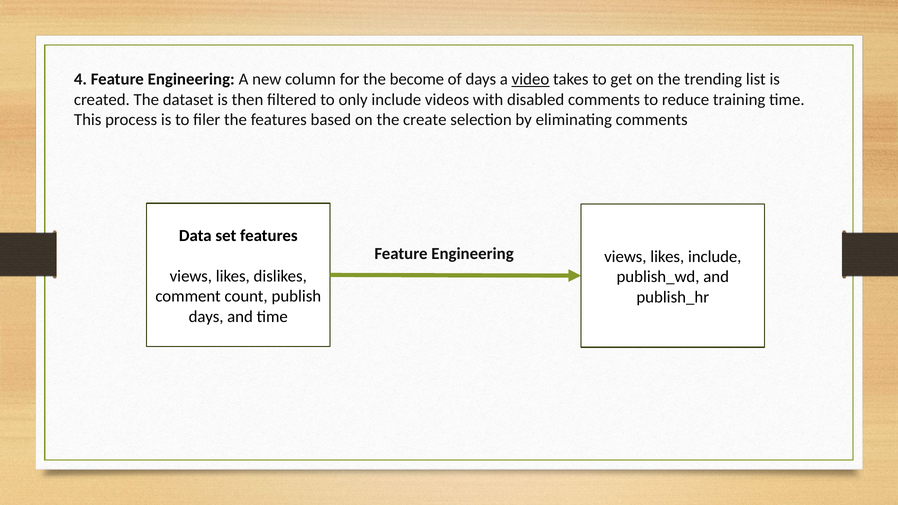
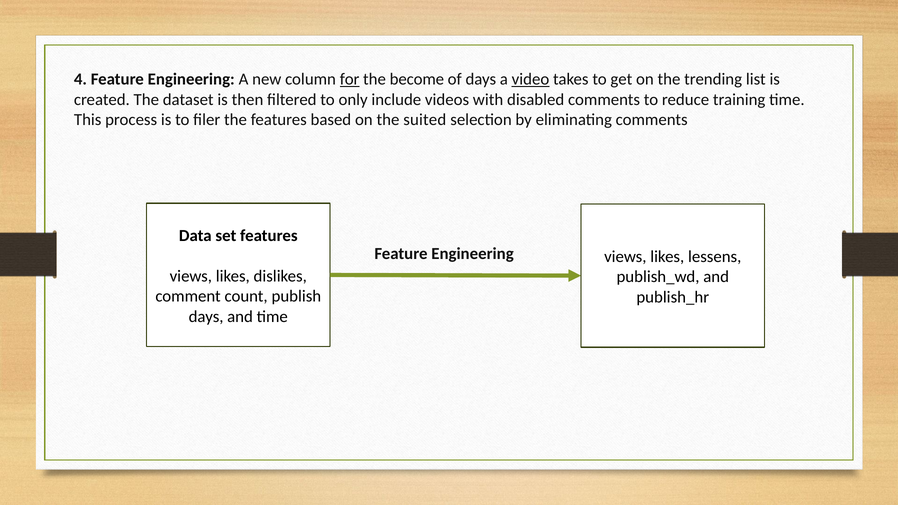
for underline: none -> present (350, 79)
create: create -> suited (425, 120)
likes include: include -> lessens (715, 257)
